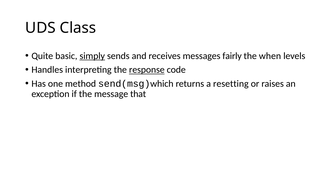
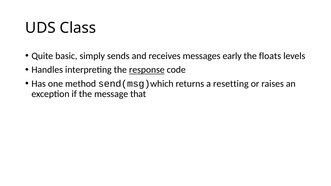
simply underline: present -> none (92, 56)
fairly: fairly -> early (232, 56)
when: when -> floats (270, 56)
